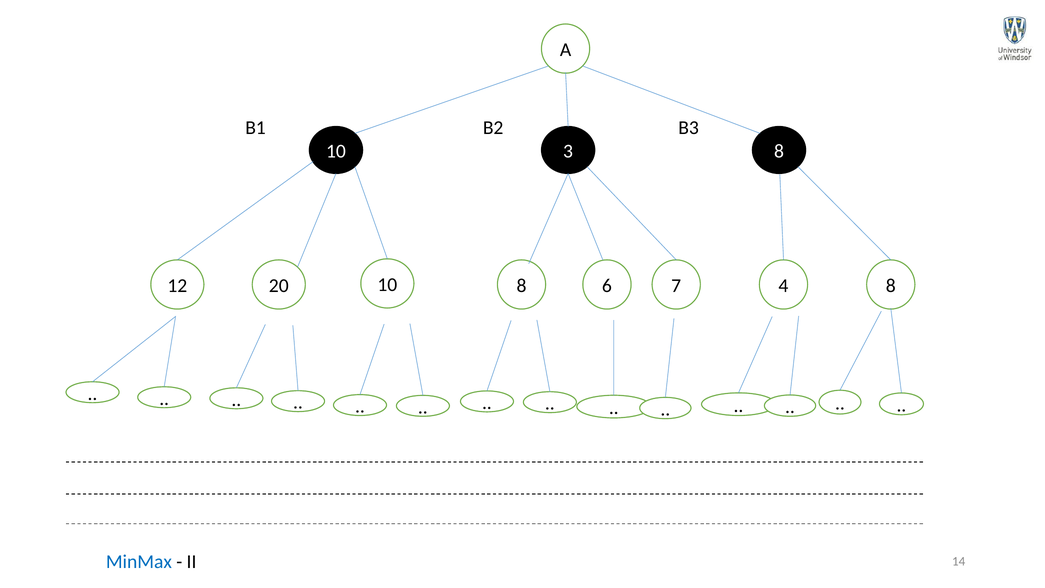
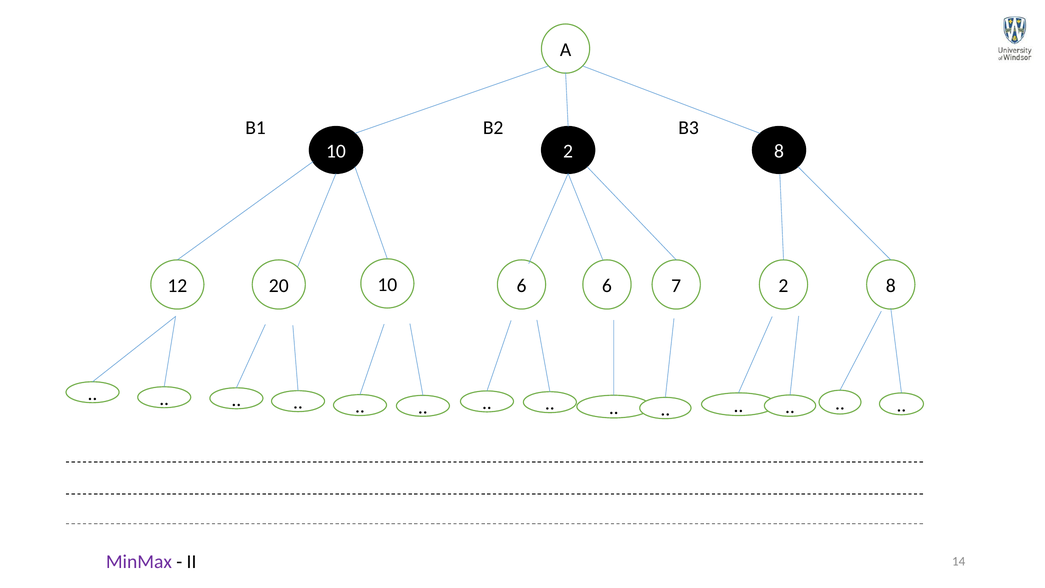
10 3: 3 -> 2 (568, 151)
10 8: 8 -> 6 (521, 286)
7 4: 4 -> 2 (783, 286)
MinMax colour: blue -> purple (139, 562)
